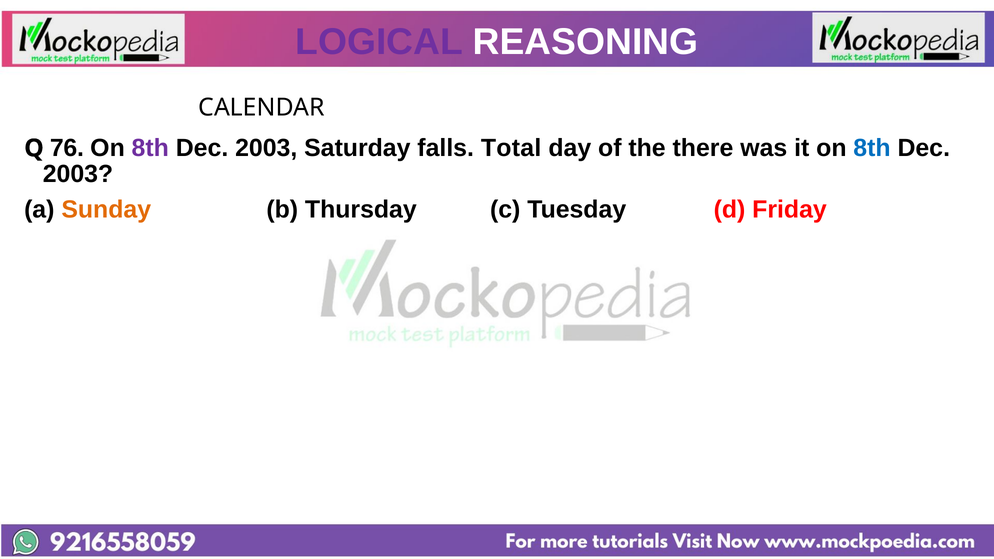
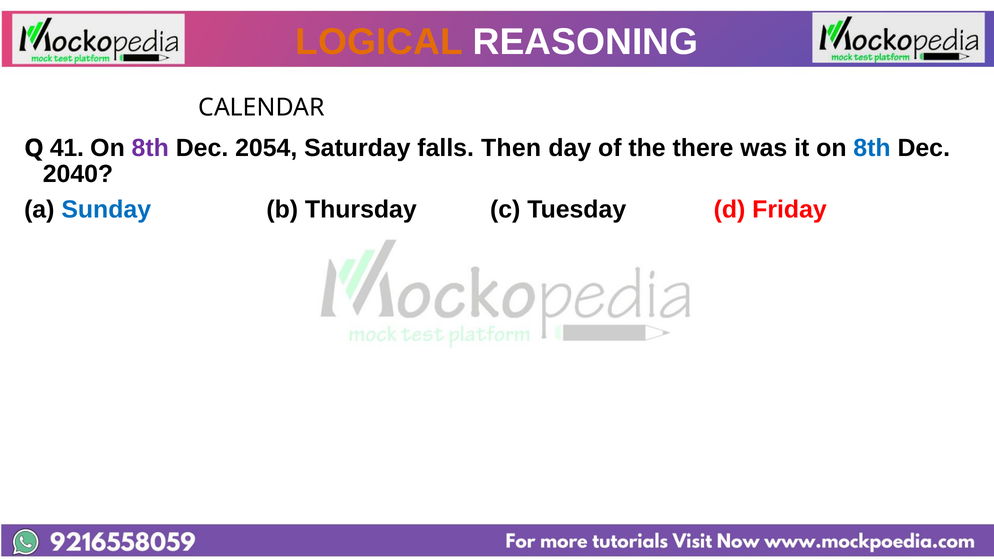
LOGICAL colour: purple -> orange (379, 42)
76: 76 -> 41 (67, 148)
2003: 2003 -> 2054 (266, 148)
Total: Total -> Then (511, 148)
2003: 2003 -> 2040 (78, 174)
Sunday colour: orange -> blue (106, 210)
